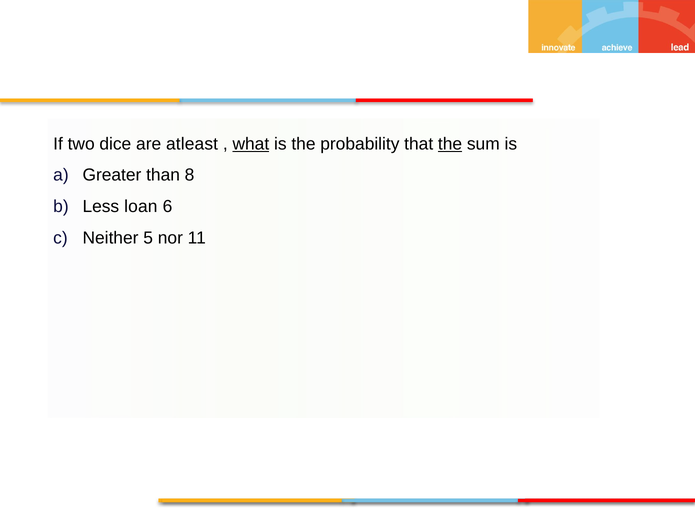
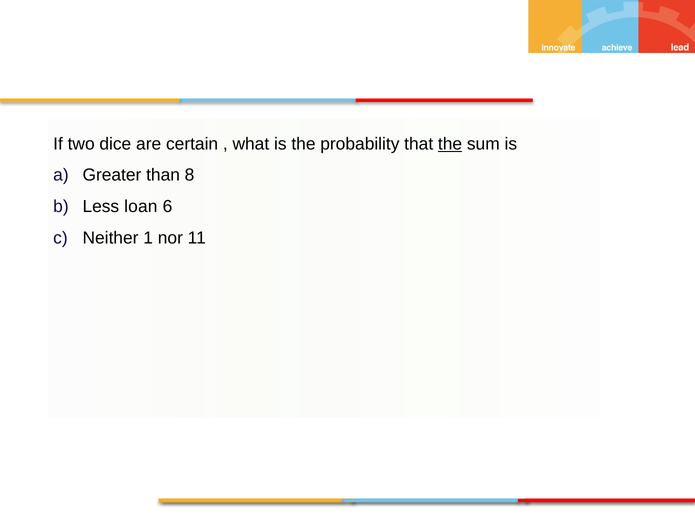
atleast: atleast -> certain (192, 144)
what underline: present -> none (251, 144)
5: 5 -> 1 (148, 237)
